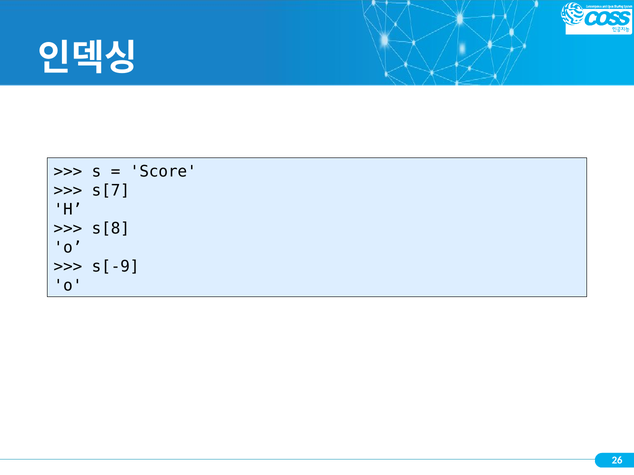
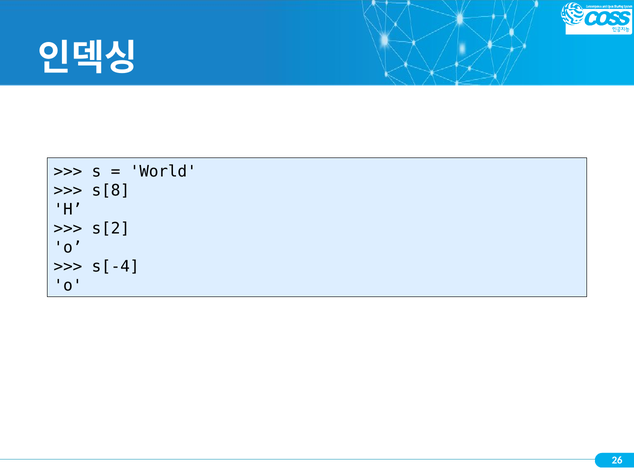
Score: Score -> World (163, 172)
s[7: s[7 -> s[8 (111, 191)
s[8: s[8 -> s[2 (111, 229)
s[-9: s[-9 -> s[-4 (116, 267)
